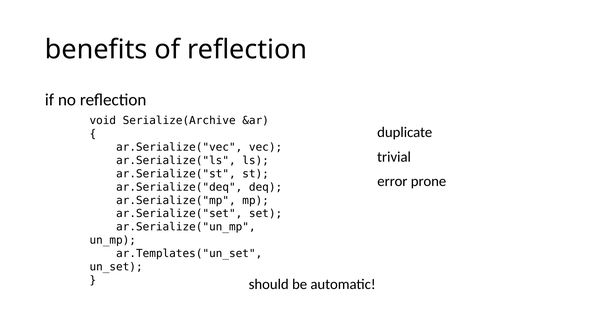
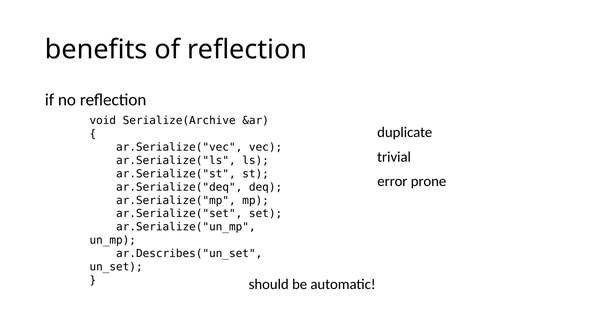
ar.Templates("un_set: ar.Templates("un_set -> ar.Describes("un_set (189, 253)
